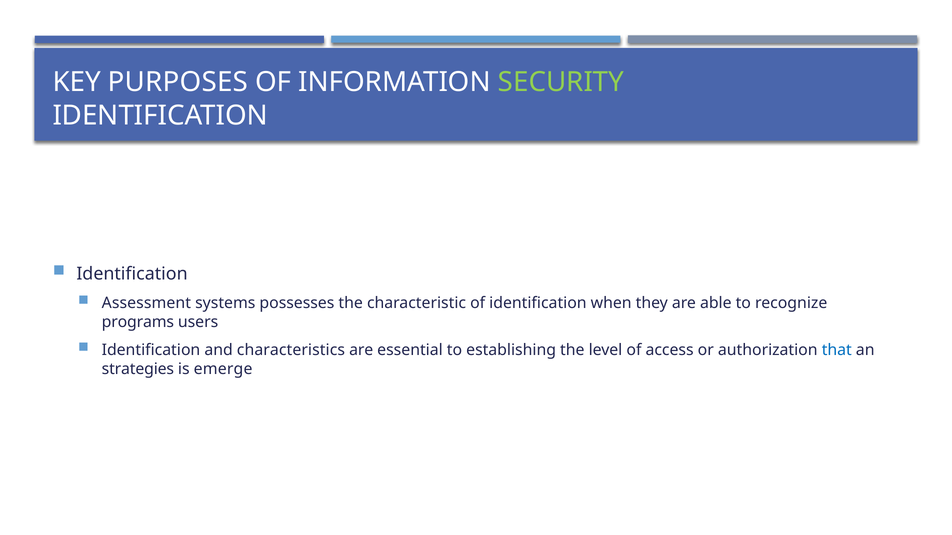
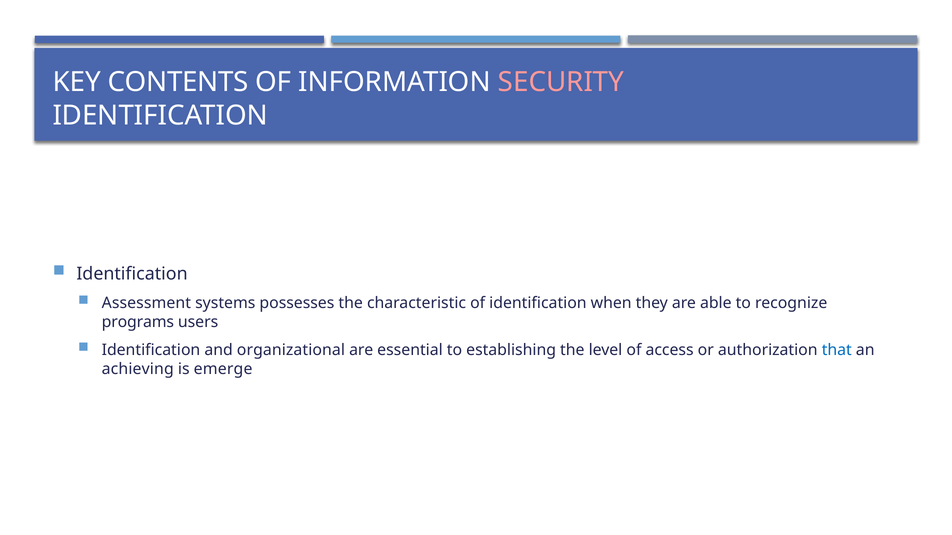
PURPOSES: PURPOSES -> CONTENTS (178, 82)
SECURITY colour: light green -> pink (561, 82)
characteristics: characteristics -> organizational (291, 350)
strategies: strategies -> achieving (138, 369)
